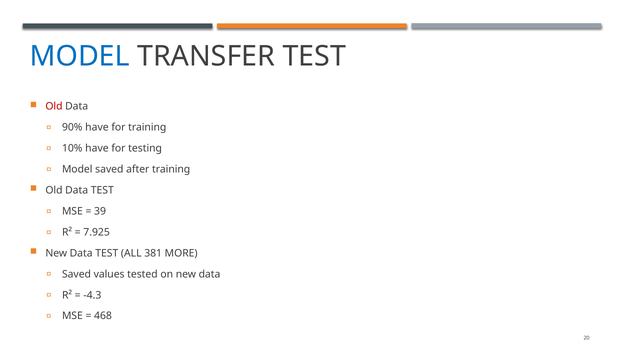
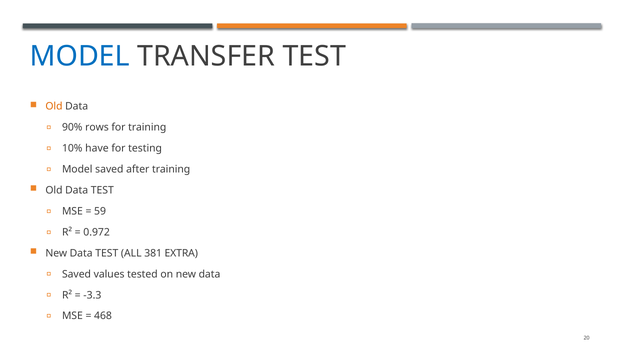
Old colour: red -> orange (54, 107)
90% have: have -> rows (97, 127)
39: 39 -> 59 (100, 211)
7.925: 7.925 -> 0.972 (97, 232)
MORE: MORE -> EXTRA (181, 253)
-4.3: -4.3 -> -3.3 (92, 295)
